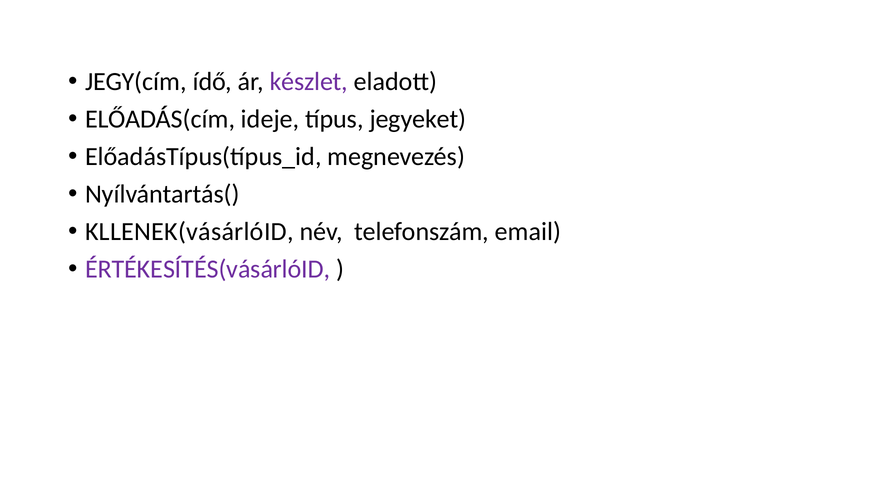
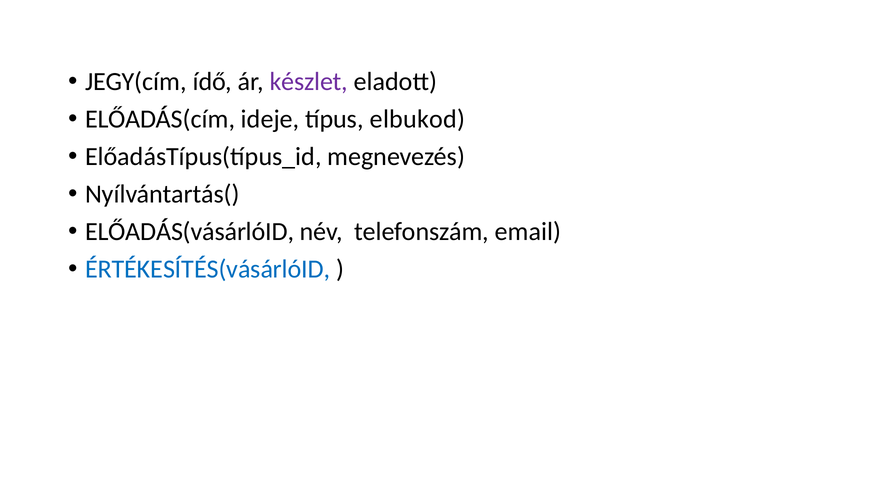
jegyeket: jegyeket -> elbukod (418, 119)
KLLENEK(vásárlóID: KLLENEK(vásárlóID -> ELŐADÁS(vásárlóID (190, 231)
ÉRTÉKESÍTÉS(vásárlóID colour: purple -> blue (208, 269)
